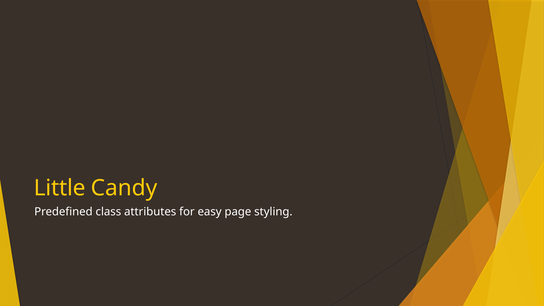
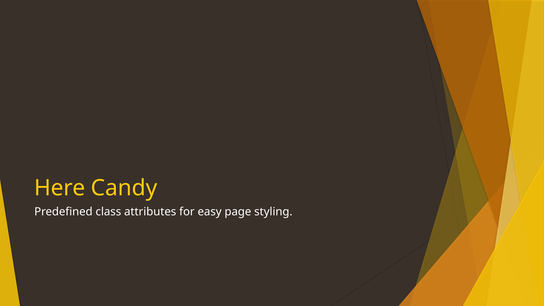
Little: Little -> Here (60, 188)
